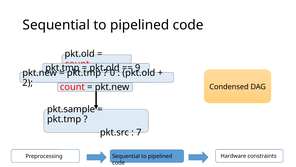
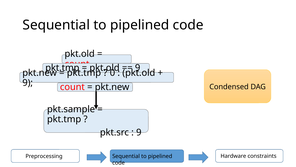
2: 2 -> 9 (28, 83)
7: 7 -> 9 (139, 132)
